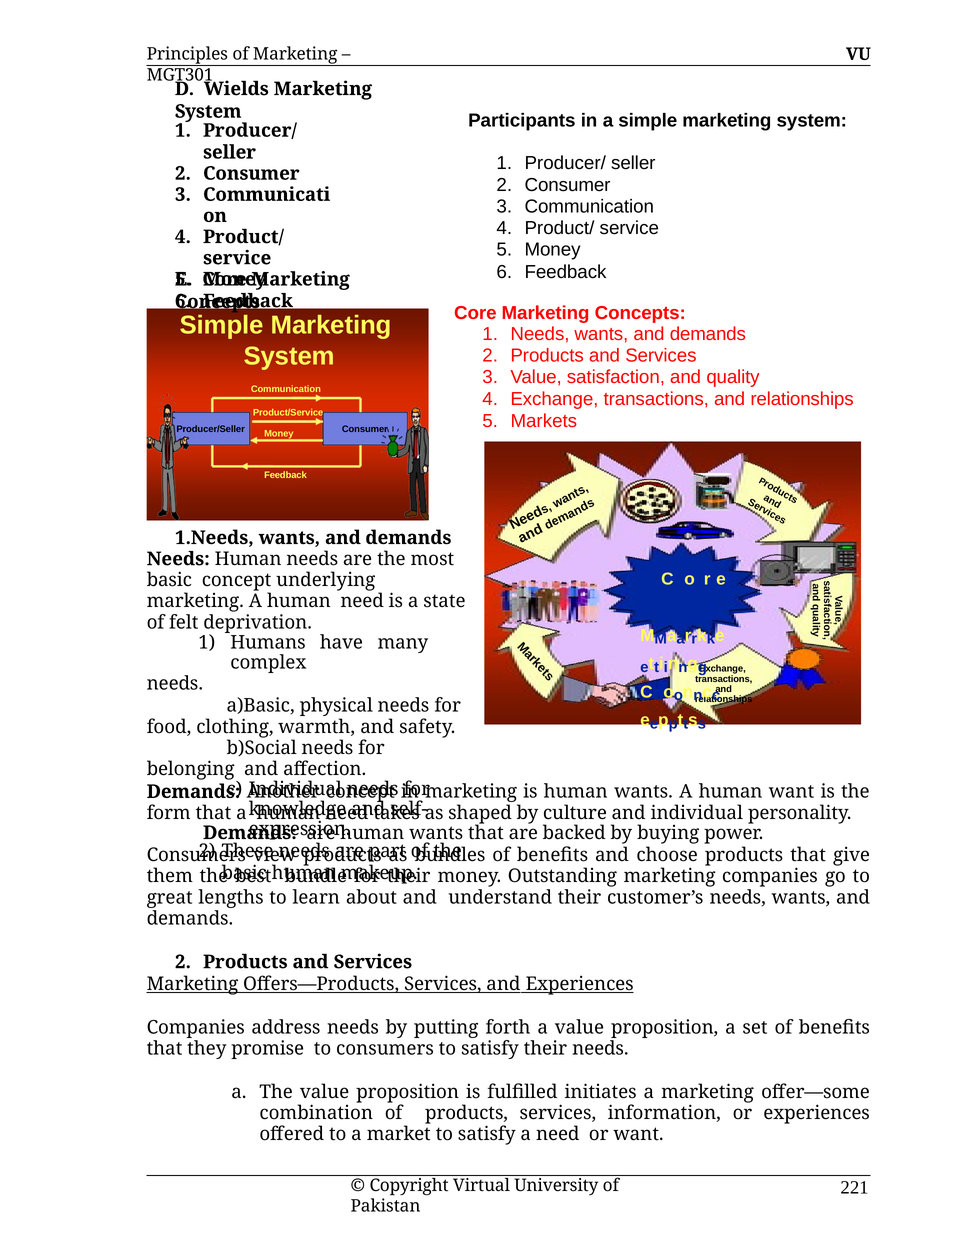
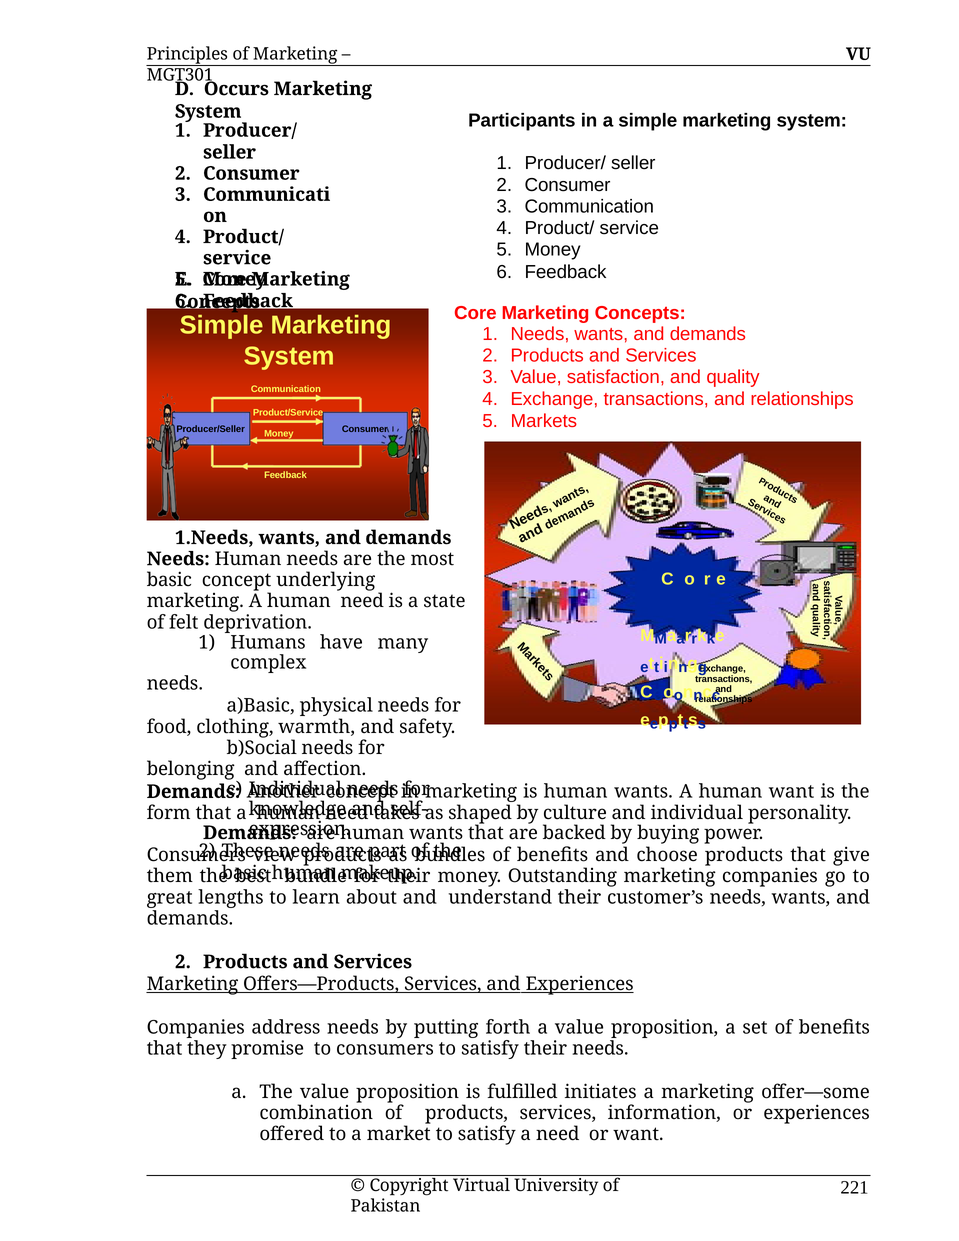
Wields: Wields -> Occurs (236, 89)
